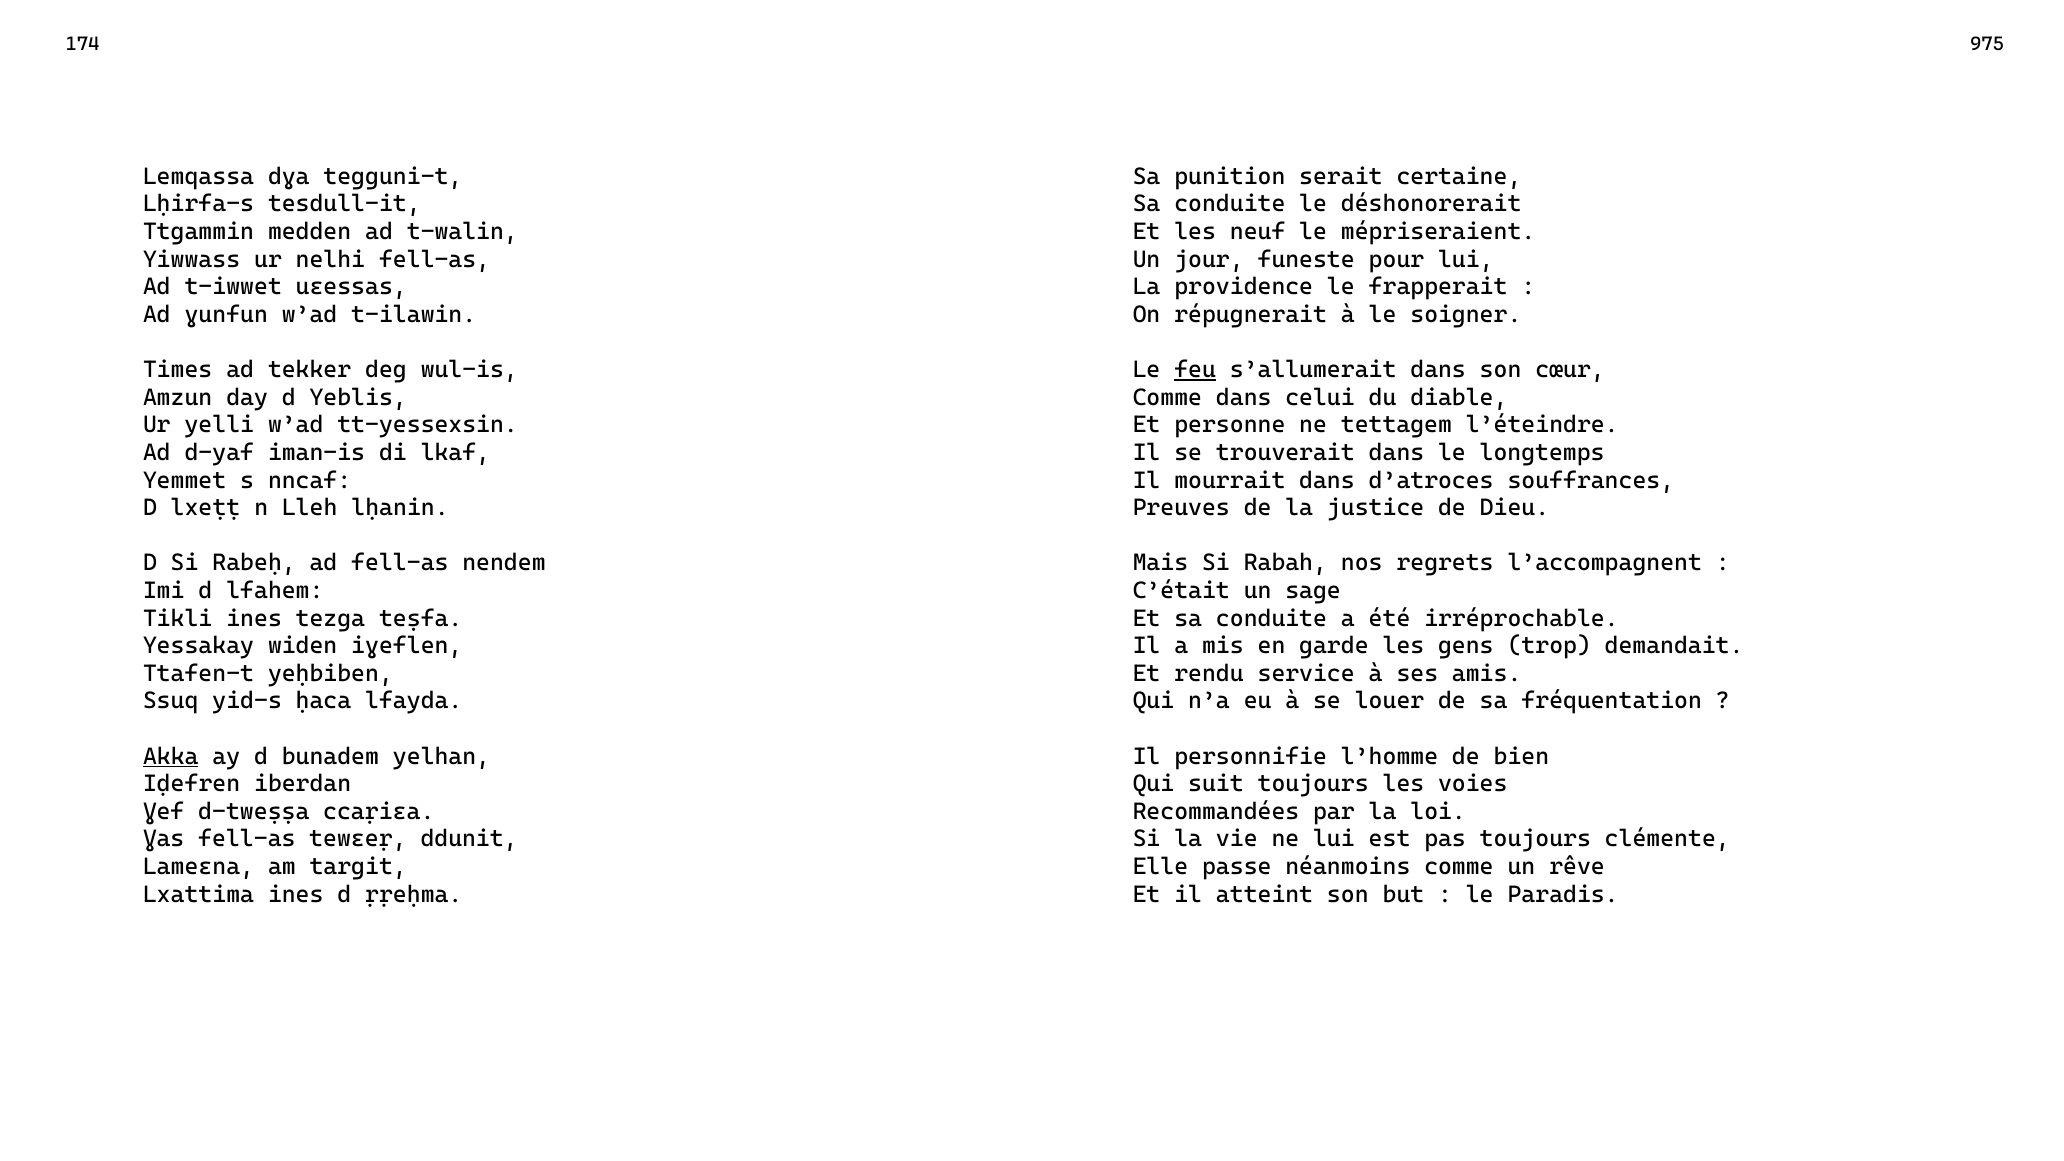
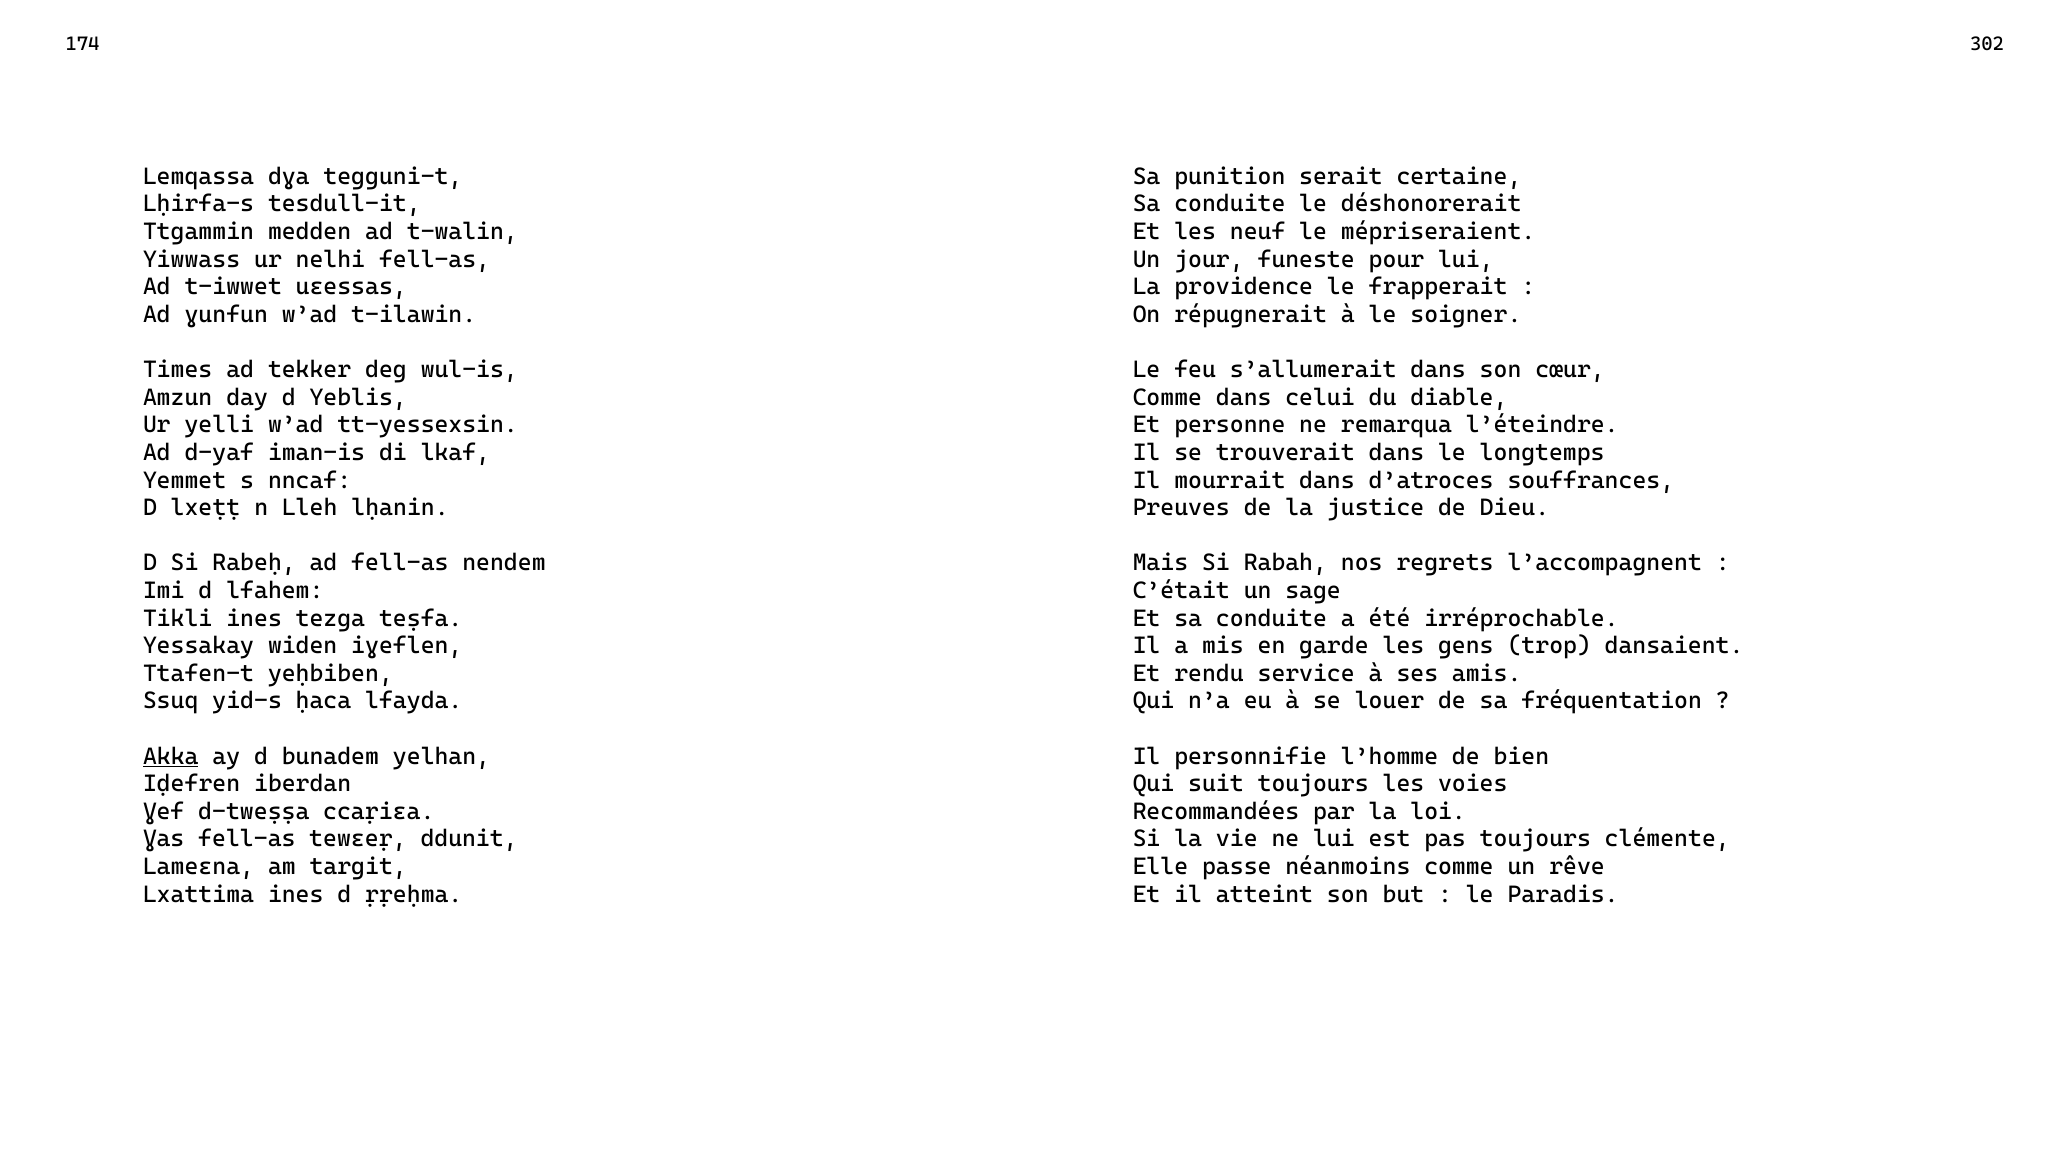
975: 975 -> 302 (1987, 44)
feu underline: present -> none (1195, 370)
tettagem: tettagem -> remarqua (1396, 425)
demandait: demandait -> dansaient (1674, 646)
